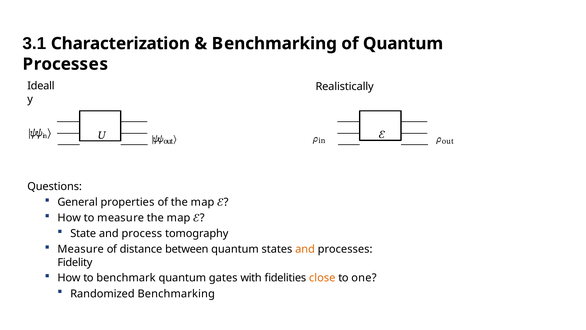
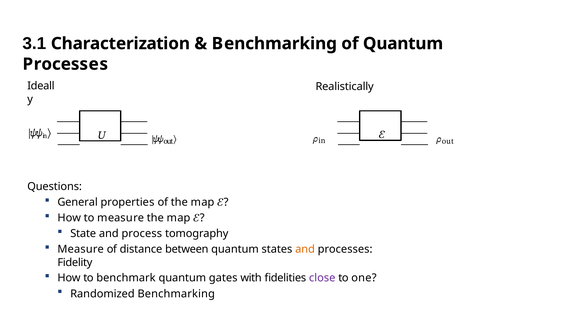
close colour: orange -> purple (322, 278)
